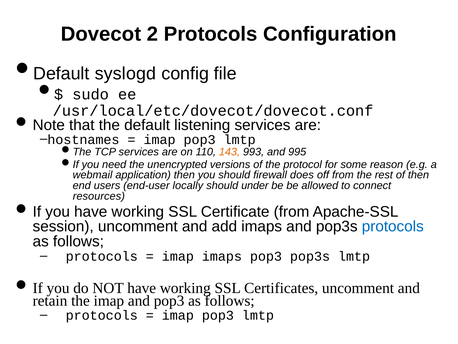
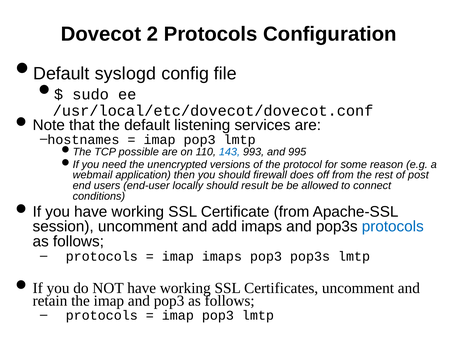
TCP services: services -> possible (139, 152)
143 colour: orange -> blue (229, 152)
of then: then -> post (418, 175)
under: under -> result (255, 185)
resources: resources -> conditions (99, 196)
